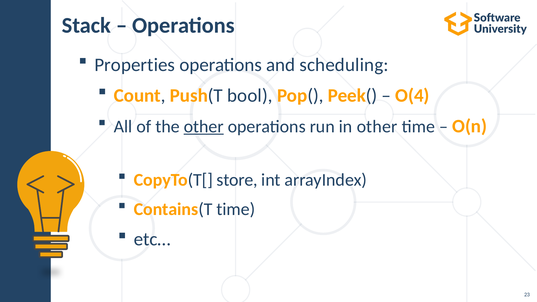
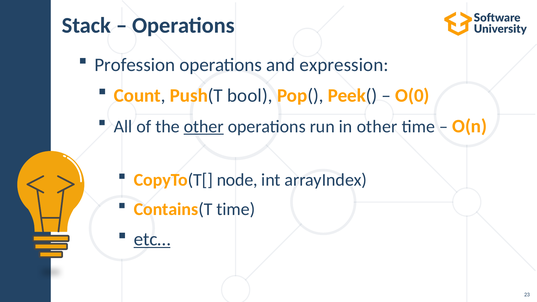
Properties: Properties -> Profession (135, 65)
scheduling: scheduling -> expression (344, 65)
O(4: O(4 -> O(0 (412, 95)
store: store -> node (237, 180)
etc… underline: none -> present (152, 239)
